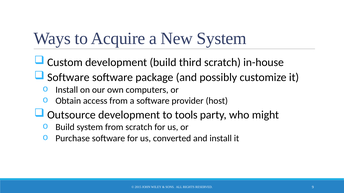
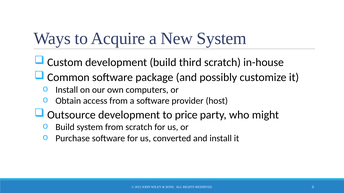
Software: Software -> Common (68, 78)
tools: tools -> price (186, 115)
